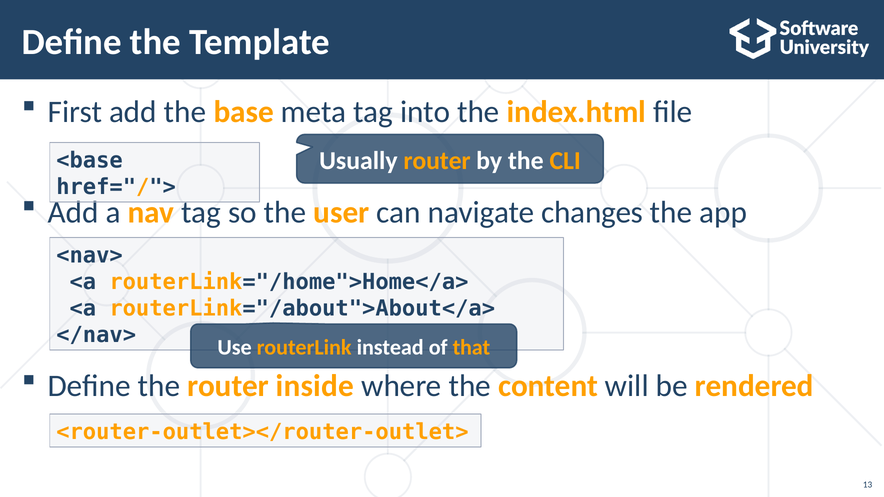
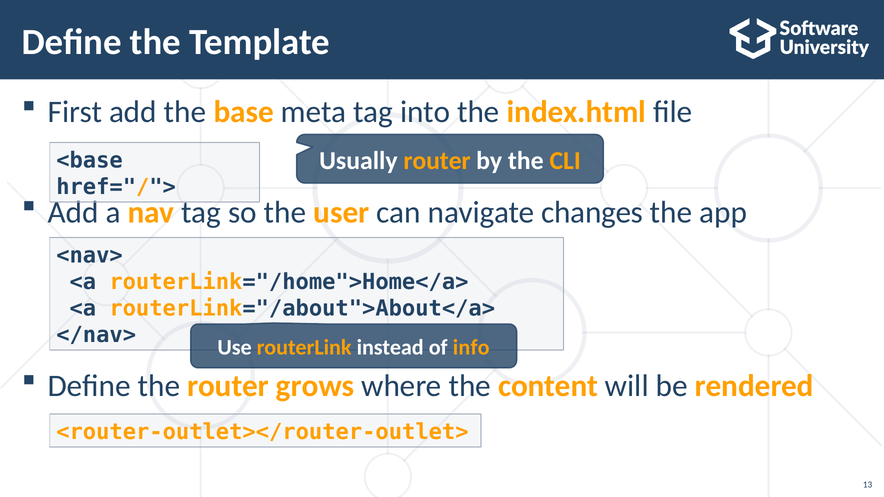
that: that -> info (471, 348)
inside: inside -> grows (315, 386)
